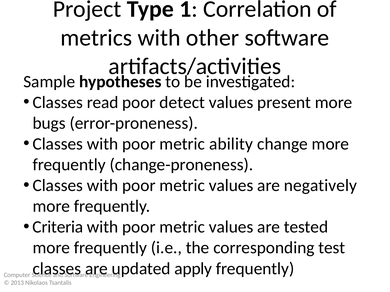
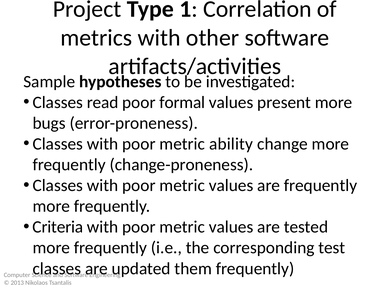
detect: detect -> formal (182, 103)
are negatively: negatively -> frequently (320, 186)
apply: apply -> them (193, 269)
